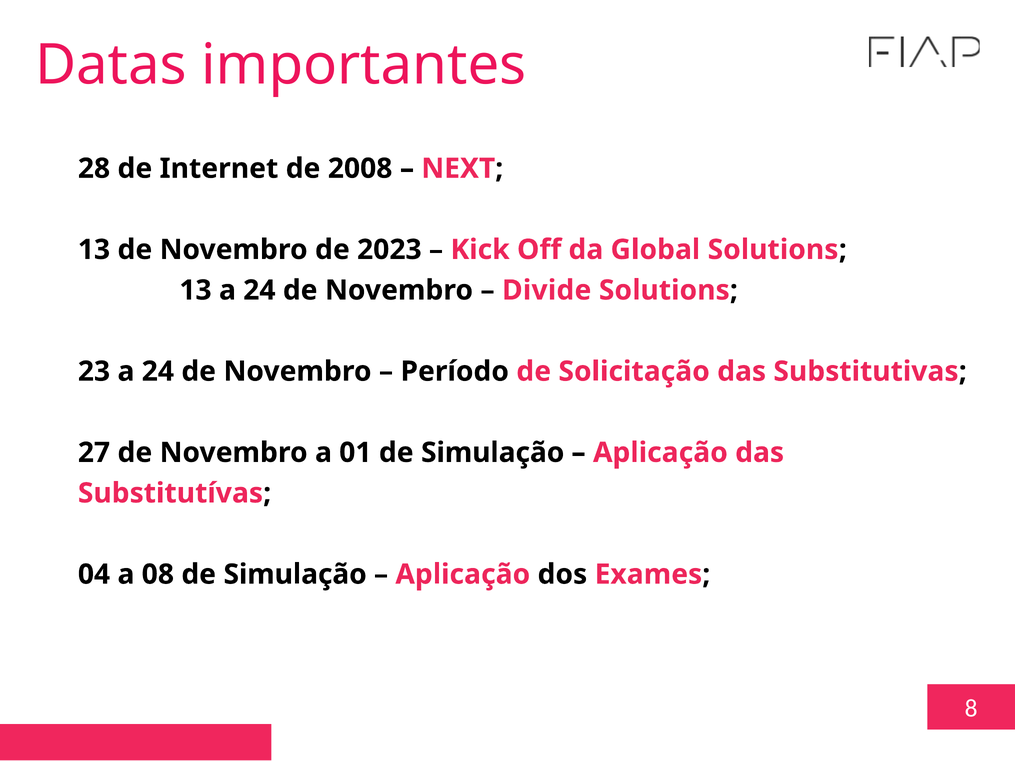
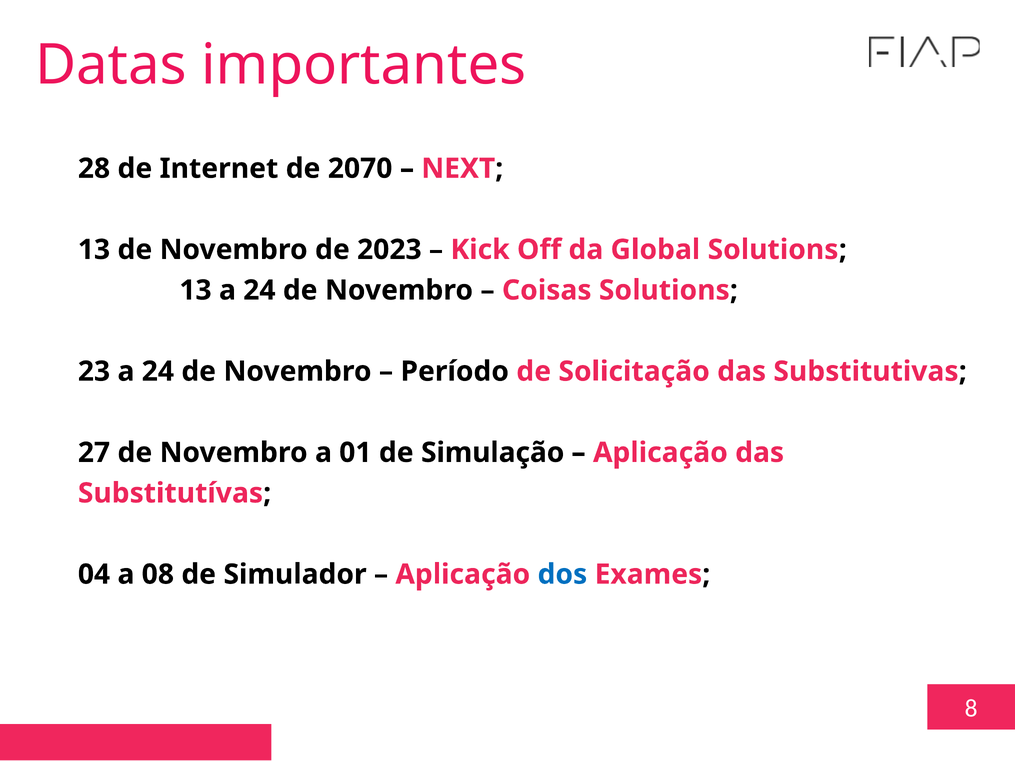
2008: 2008 -> 2070 (360, 169)
Divide: Divide -> Coisas (547, 290)
08 de Simulação: Simulação -> Simulador (295, 575)
dos colour: black -> blue (562, 575)
